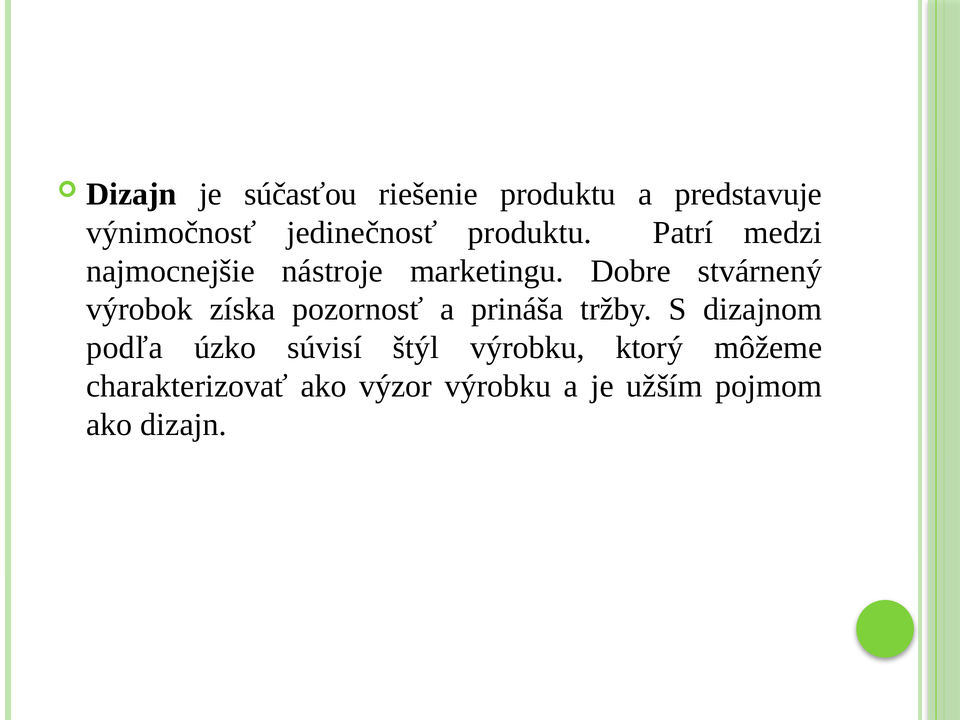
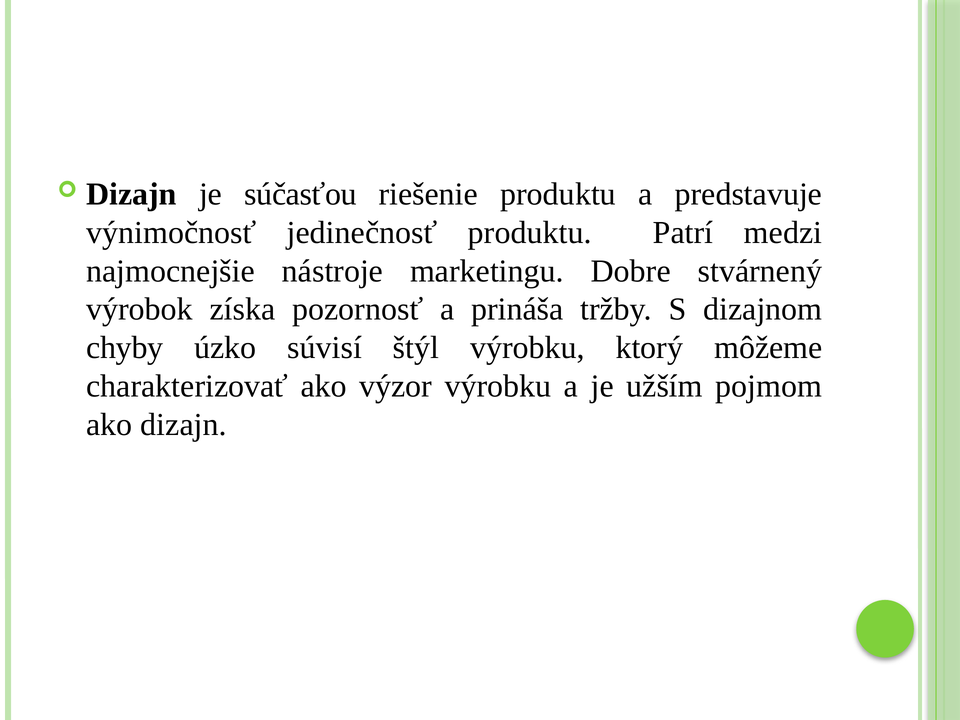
podľa: podľa -> chyby (125, 348)
